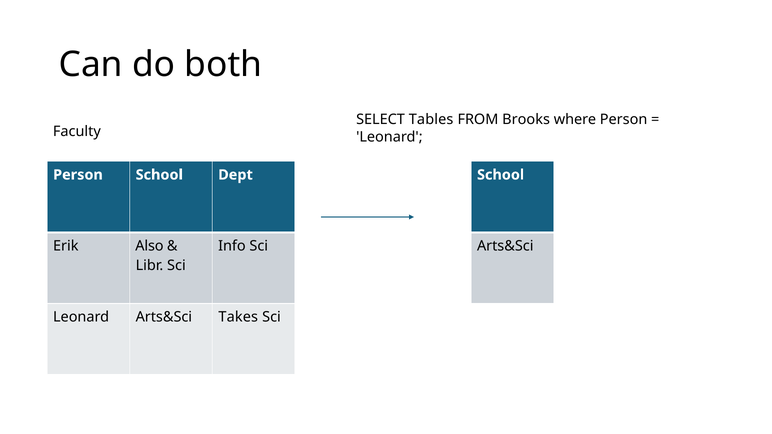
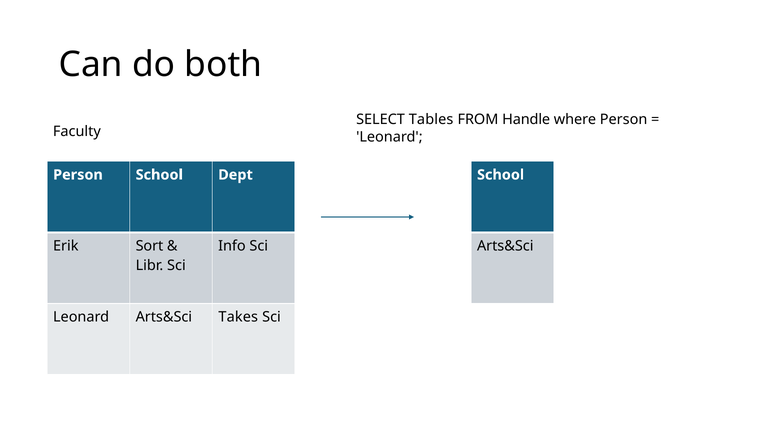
Brooks: Brooks -> Handle (526, 120)
Also: Also -> Sort (149, 246)
